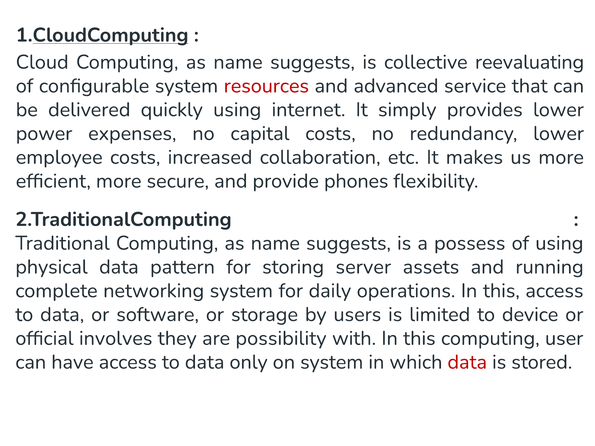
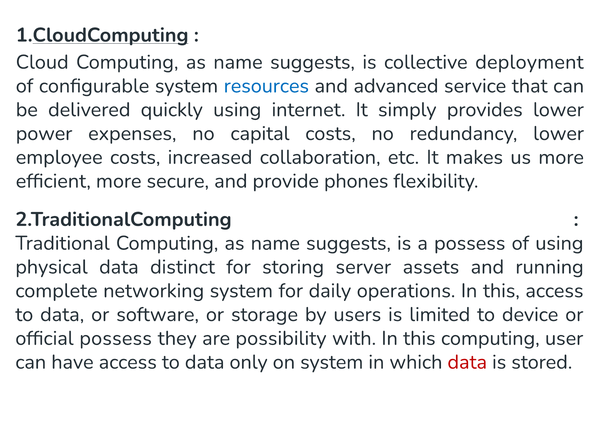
reevaluating: reevaluating -> deployment (529, 62)
resources colour: red -> blue (266, 86)
pattern: pattern -> distinct (183, 267)
official involves: involves -> possess (116, 338)
